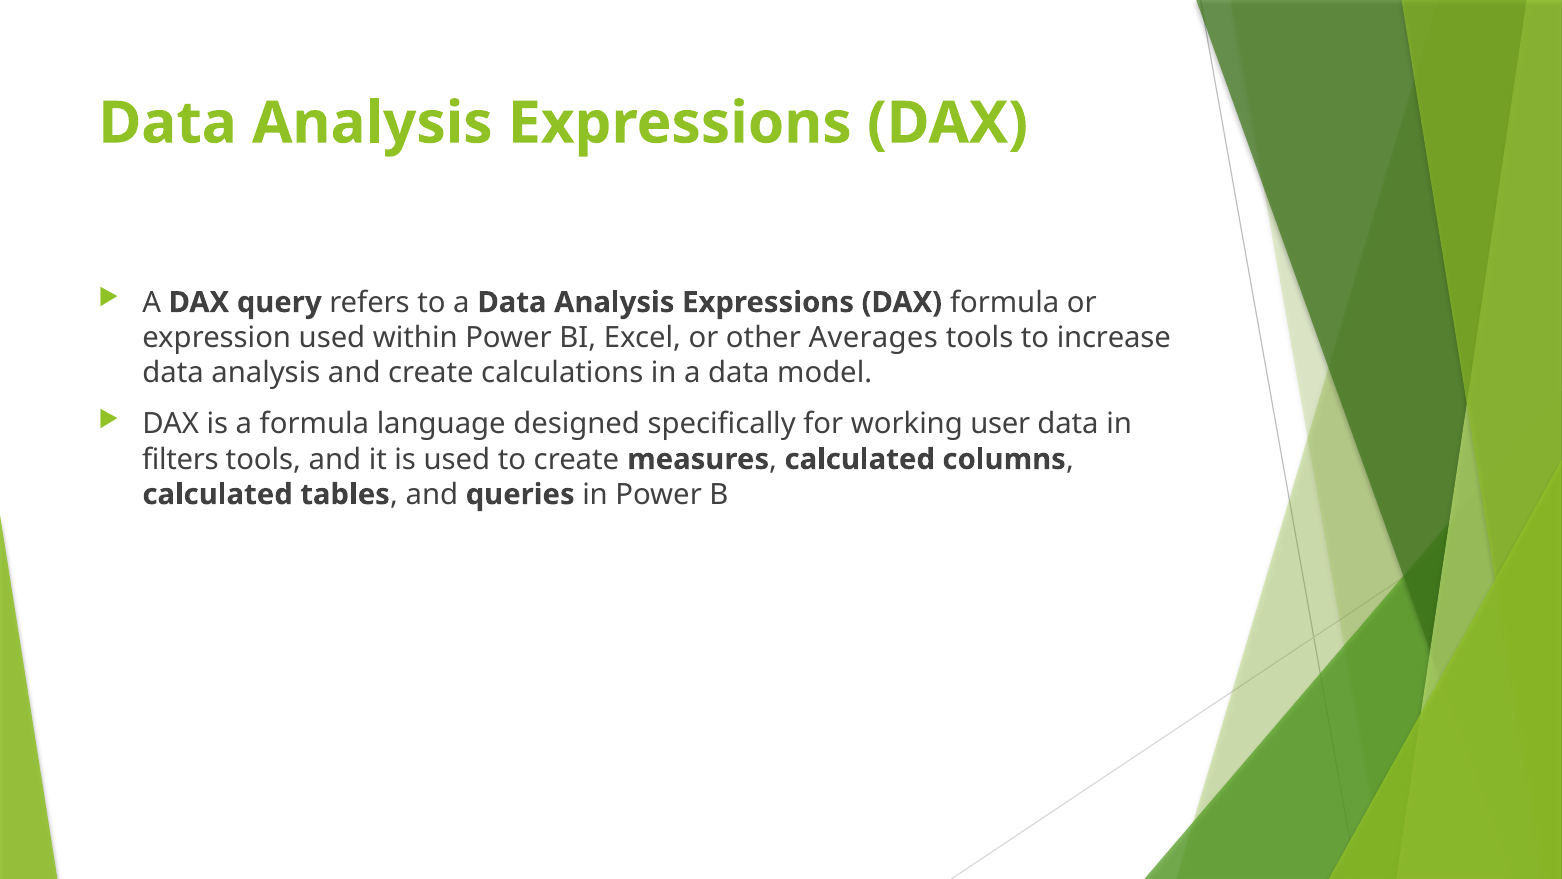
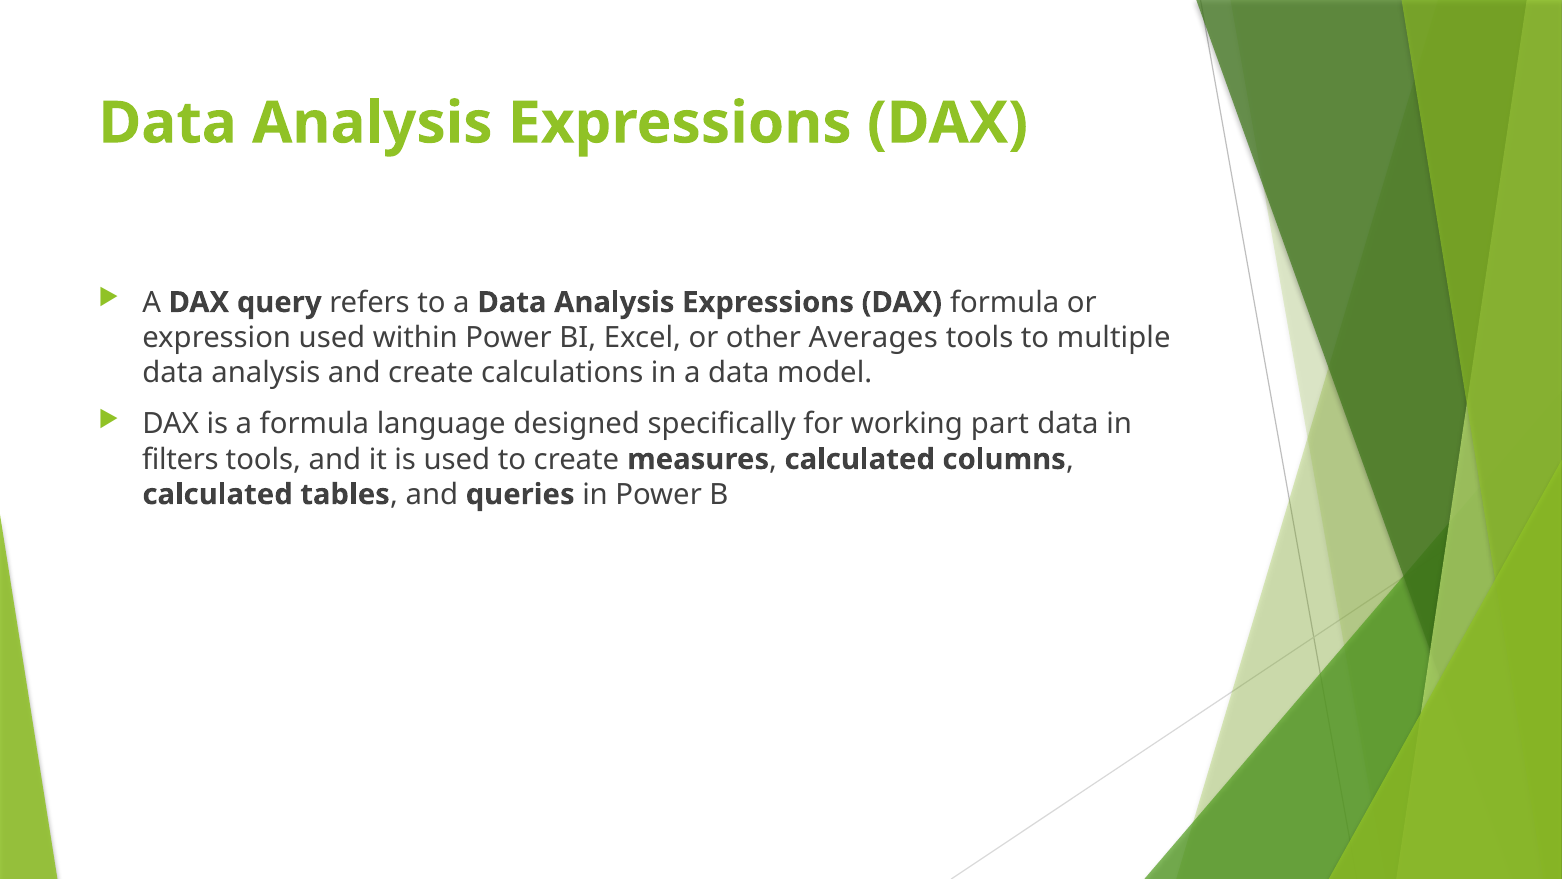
increase: increase -> multiple (1114, 337)
user: user -> part (1000, 424)
